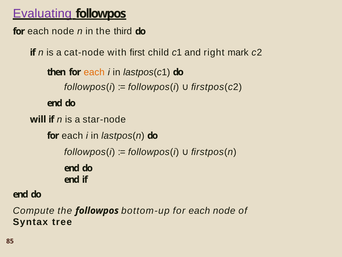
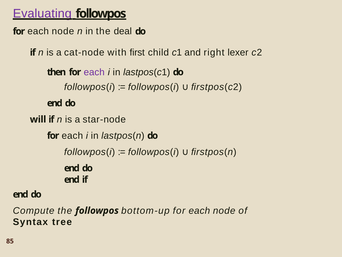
third: third -> deal (123, 31)
mark: mark -> lexer (238, 52)
each colour: orange -> purple (94, 72)
